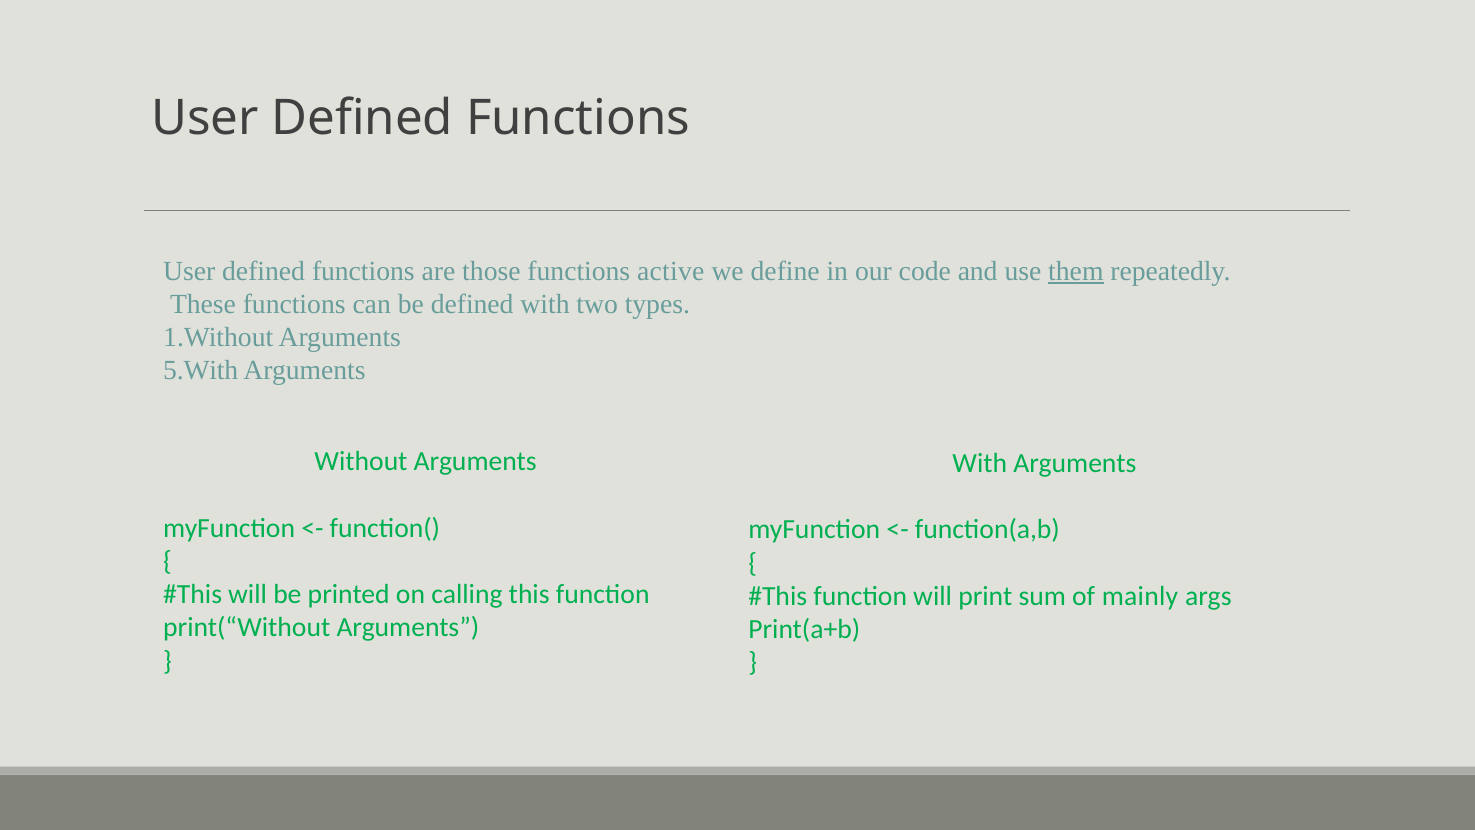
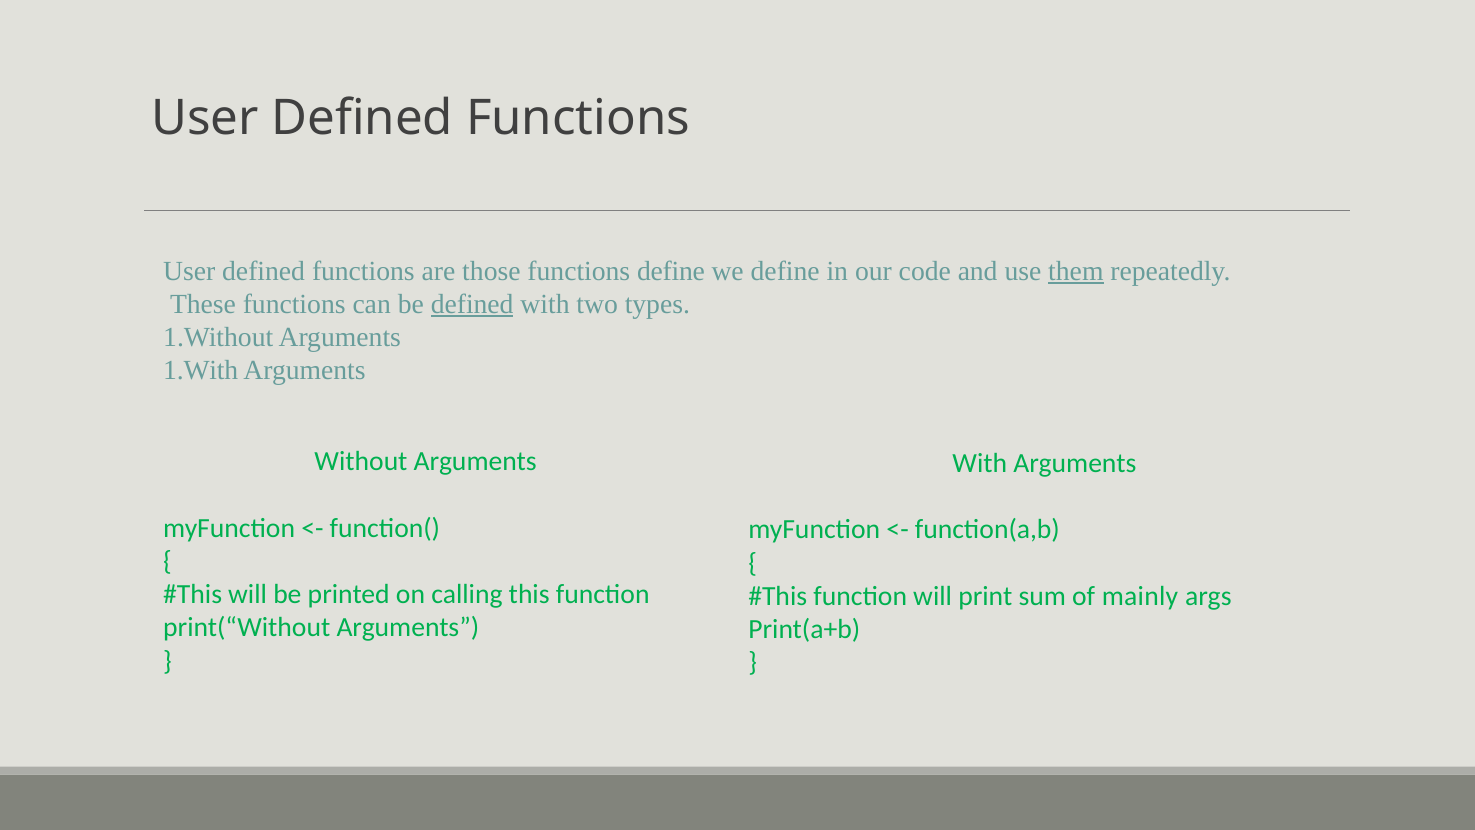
functions active: active -> define (671, 271)
defined underline: none -> present (472, 304)
5.With: 5.With -> 1.With (201, 370)
